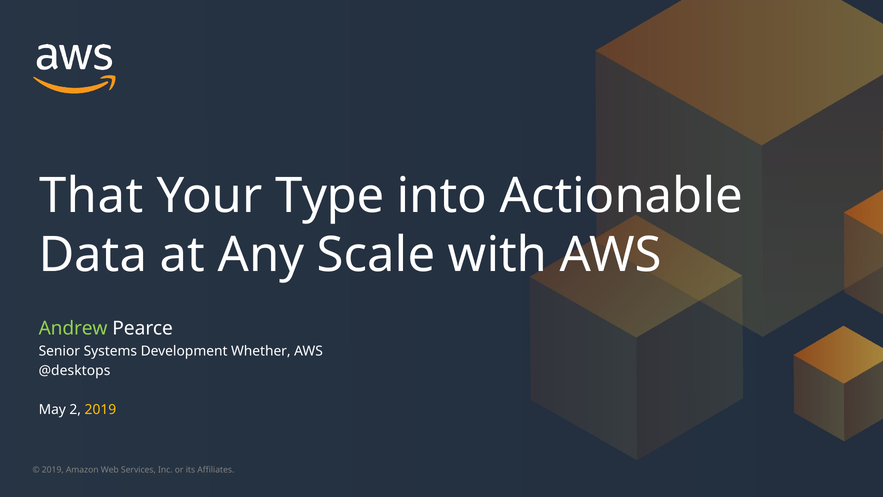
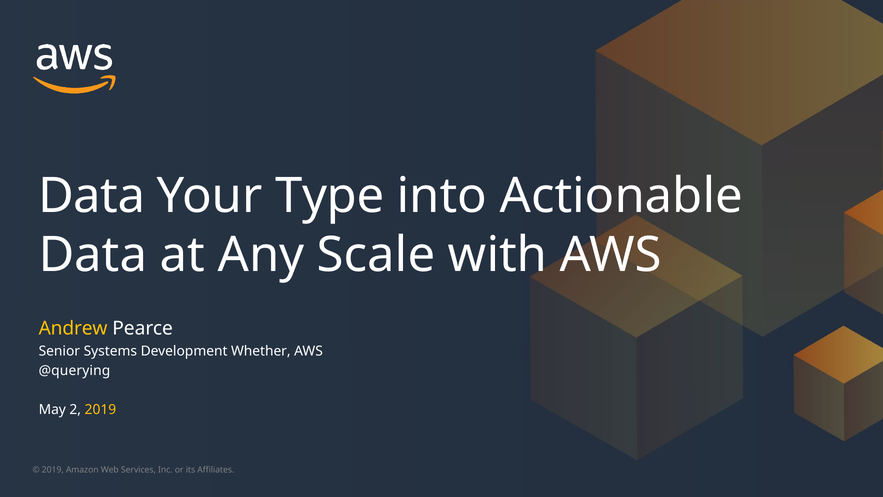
That: That -> Data (92, 196)
Andrew colour: light green -> yellow (73, 328)
@desktops: @desktops -> @querying (74, 370)
